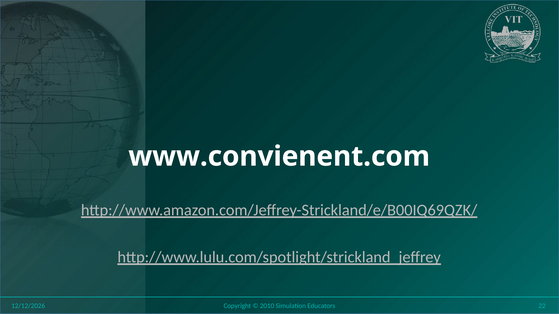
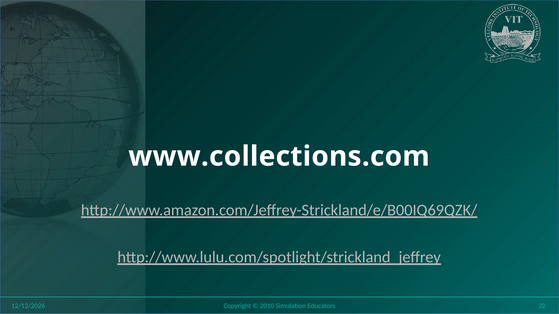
www.convienent.com: www.convienent.com -> www.collections.com (279, 157)
